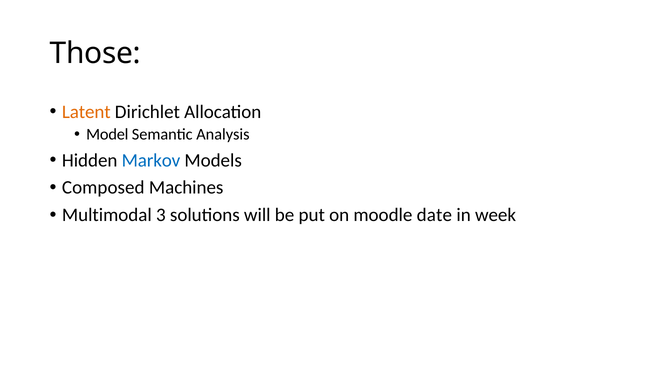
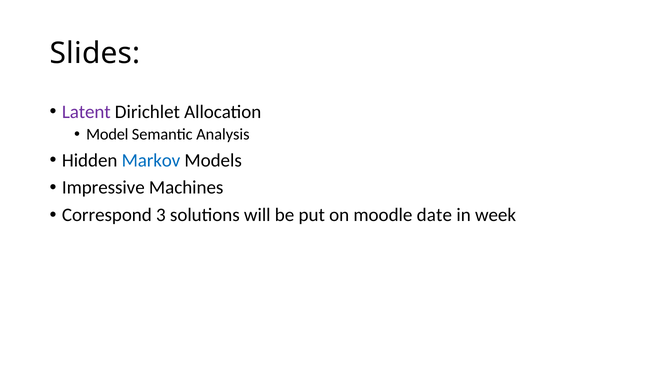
Those: Those -> Slides (95, 53)
Latent colour: orange -> purple (86, 112)
Composed: Composed -> Impressive (103, 188)
Multimodal: Multimodal -> Correspond (107, 215)
